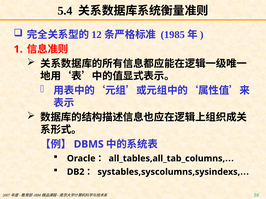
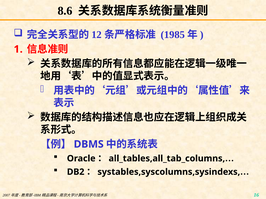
5.4: 5.4 -> 8.6 (65, 11)
